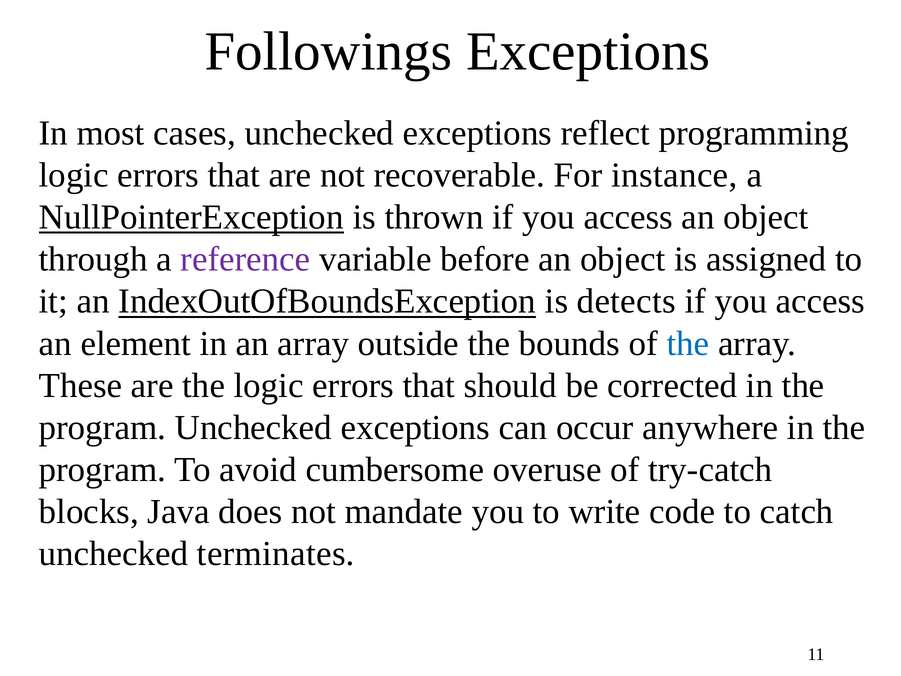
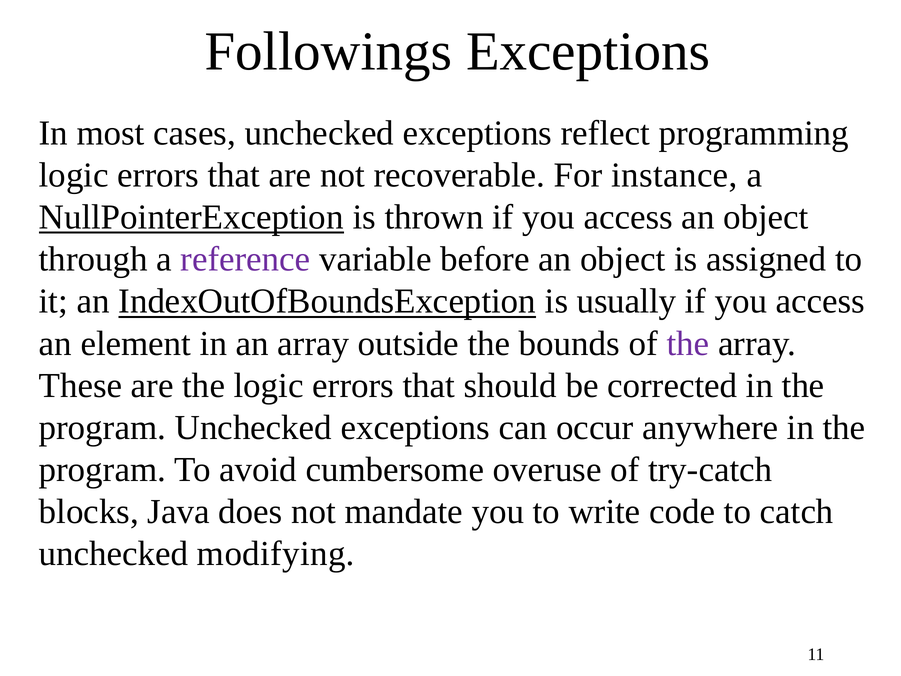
detects: detects -> usually (627, 301)
the colour: blue -> purple (688, 343)
terminates: terminates -> modifying (276, 554)
